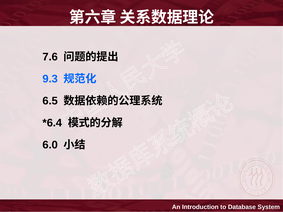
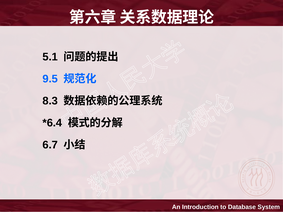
7.6: 7.6 -> 5.1 (50, 57)
9.3: 9.3 -> 9.5 (50, 79)
6.5: 6.5 -> 8.3 (50, 101)
6.0: 6.0 -> 6.7 (50, 145)
